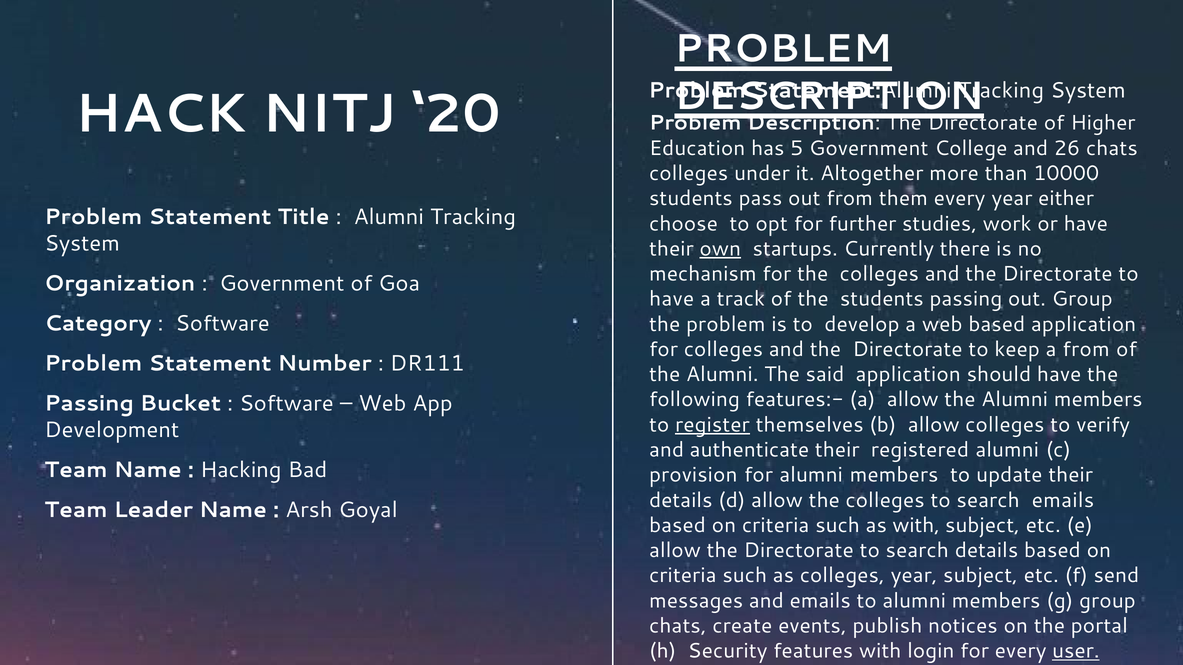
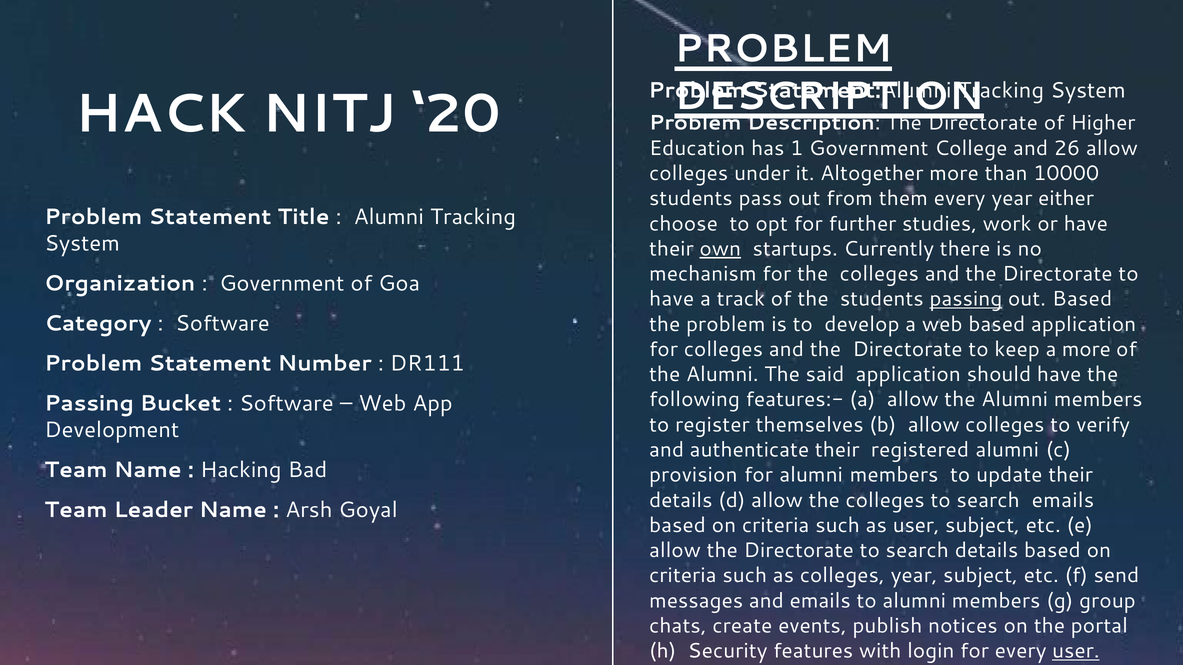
5: 5 -> 1 (797, 148)
26 chats: chats -> allow (1112, 148)
passing underline: none -> present (966, 299)
out Group: Group -> Based (1082, 299)
a from: from -> more (1086, 350)
register underline: present -> none (712, 425)
as with: with -> user (916, 526)
